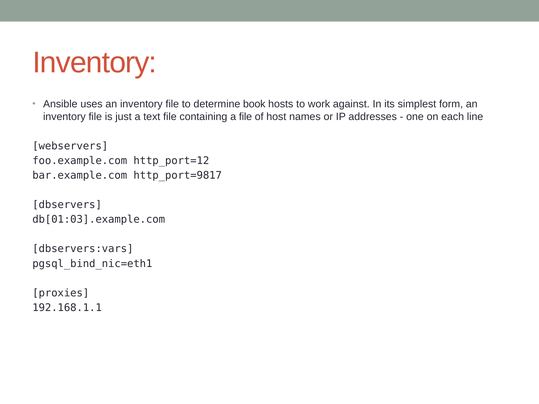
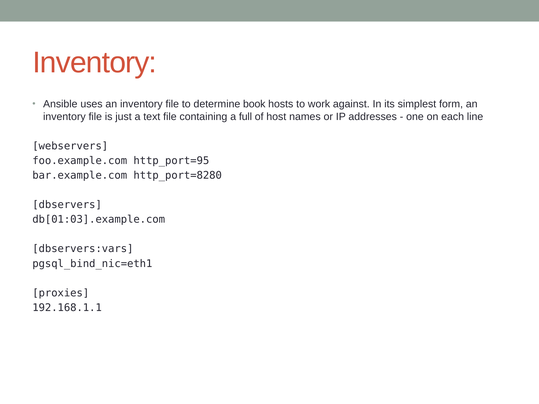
a file: file -> full (246, 117)
http_port=12: http_port=12 -> http_port=95 (171, 161)
http_port=9817: http_port=9817 -> http_port=8280 (178, 175)
